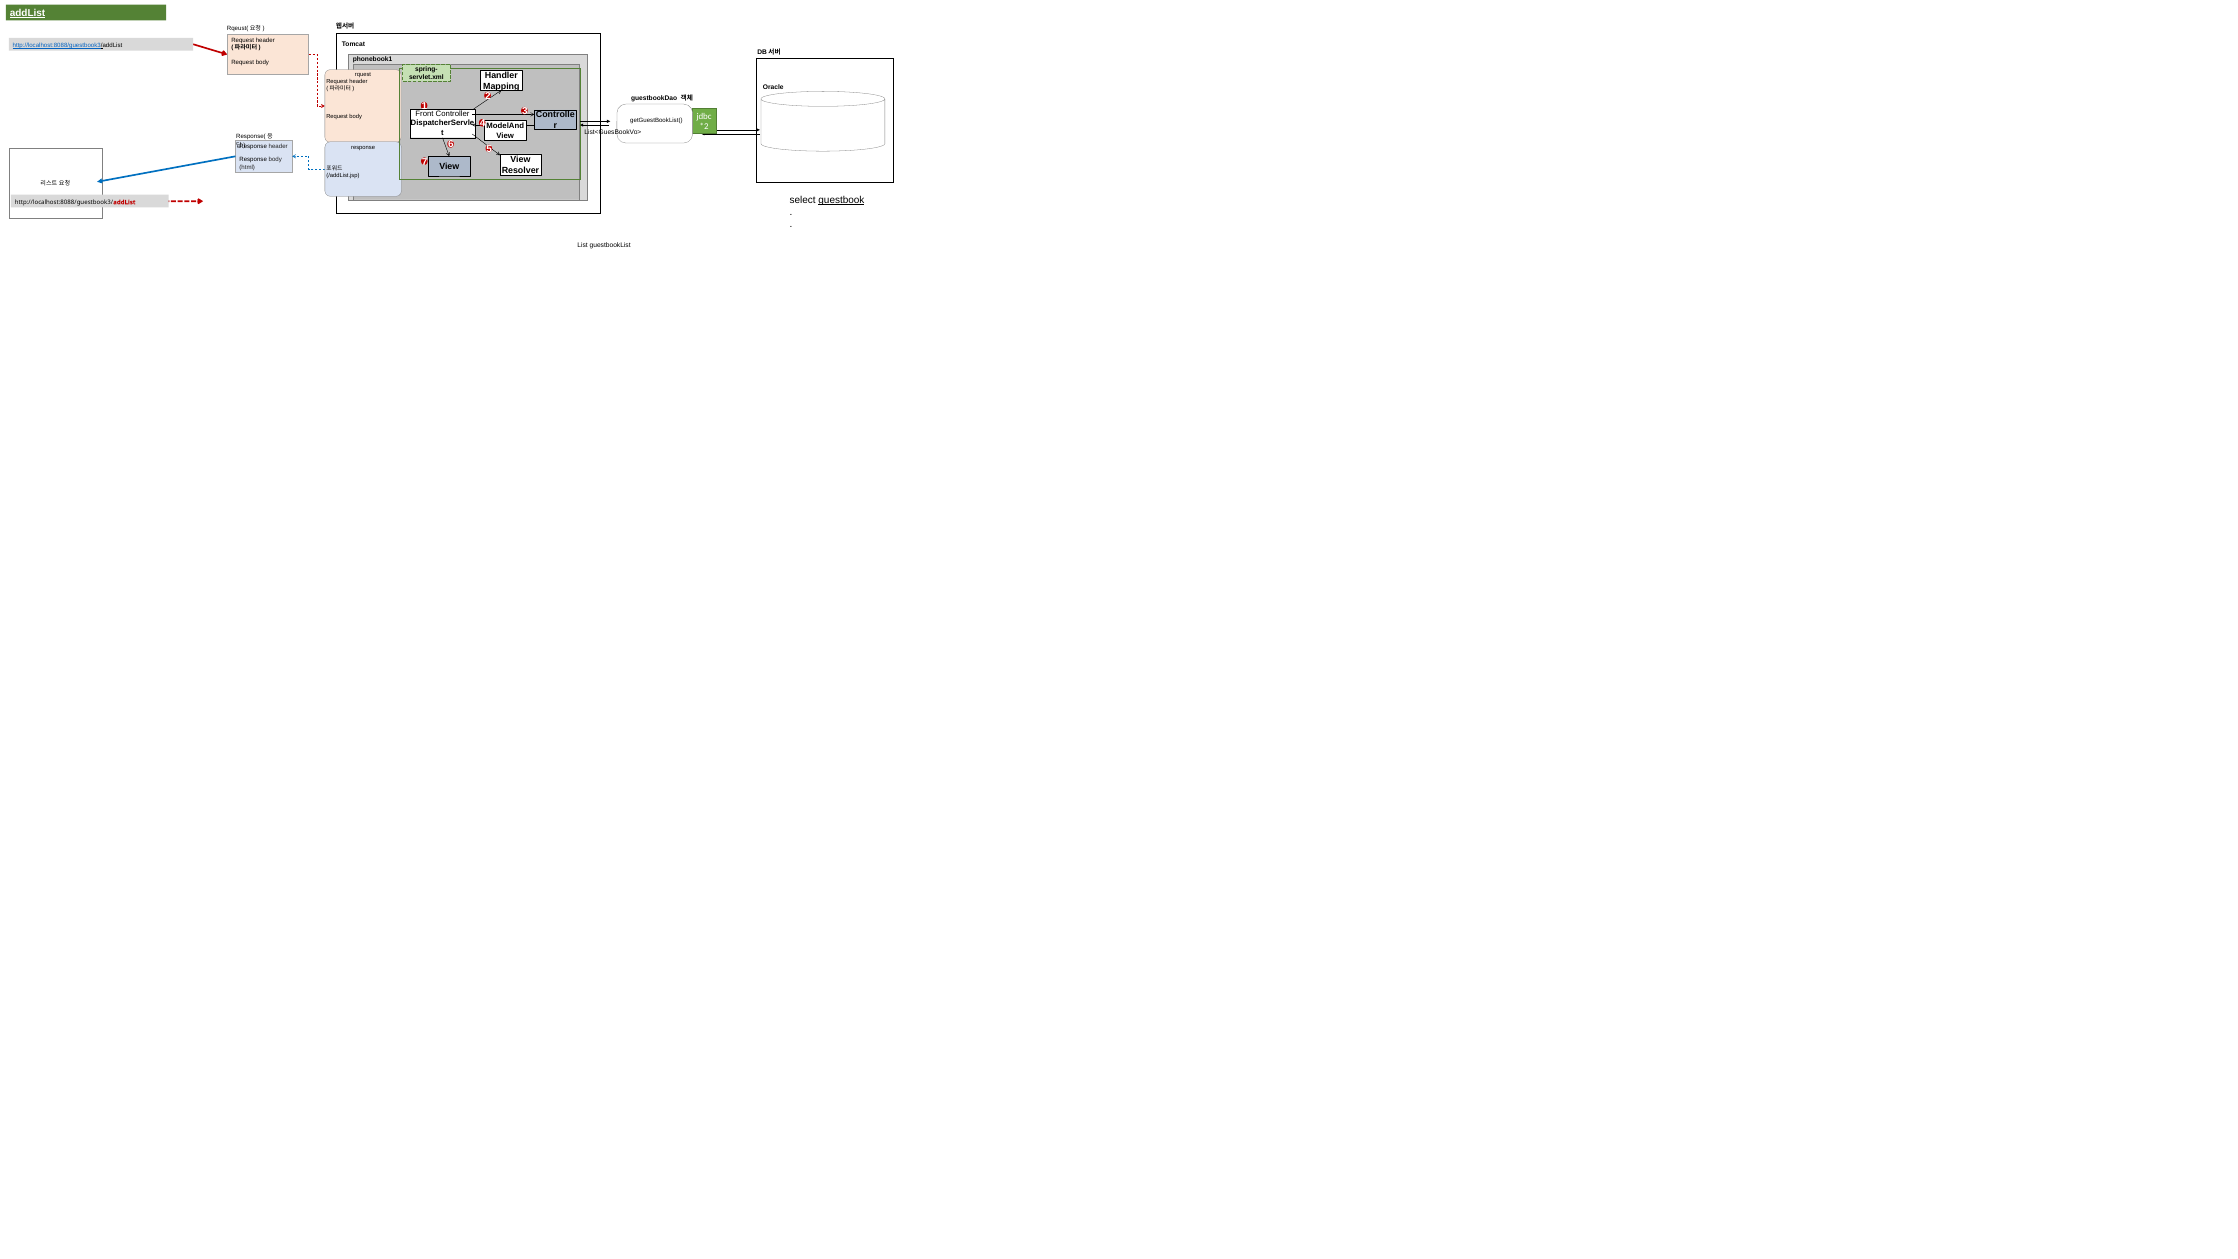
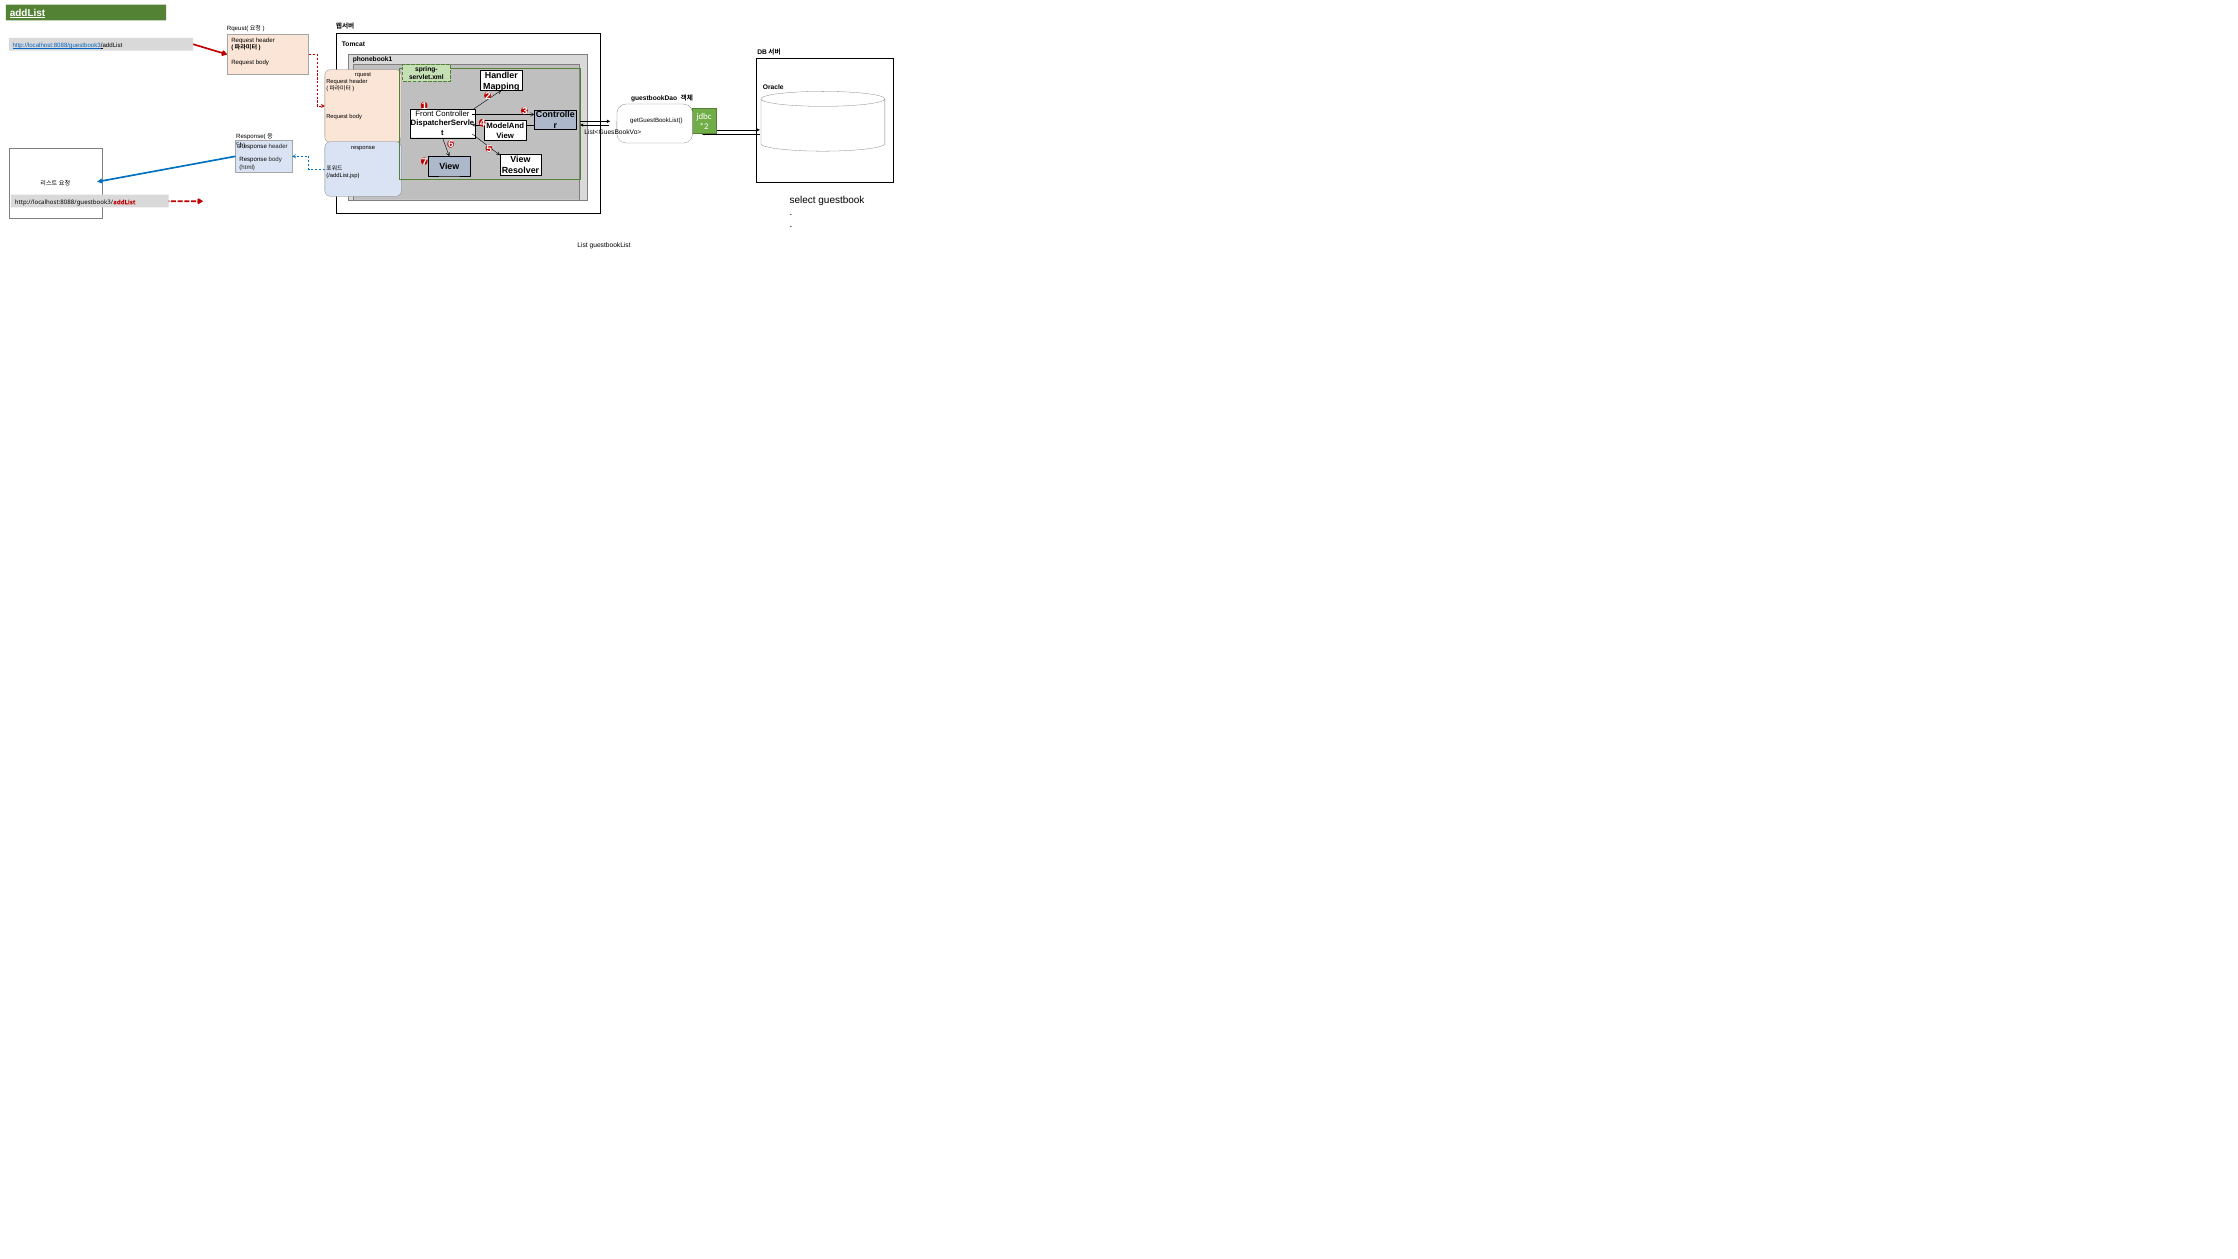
guestbook underline: present -> none (841, 200)
